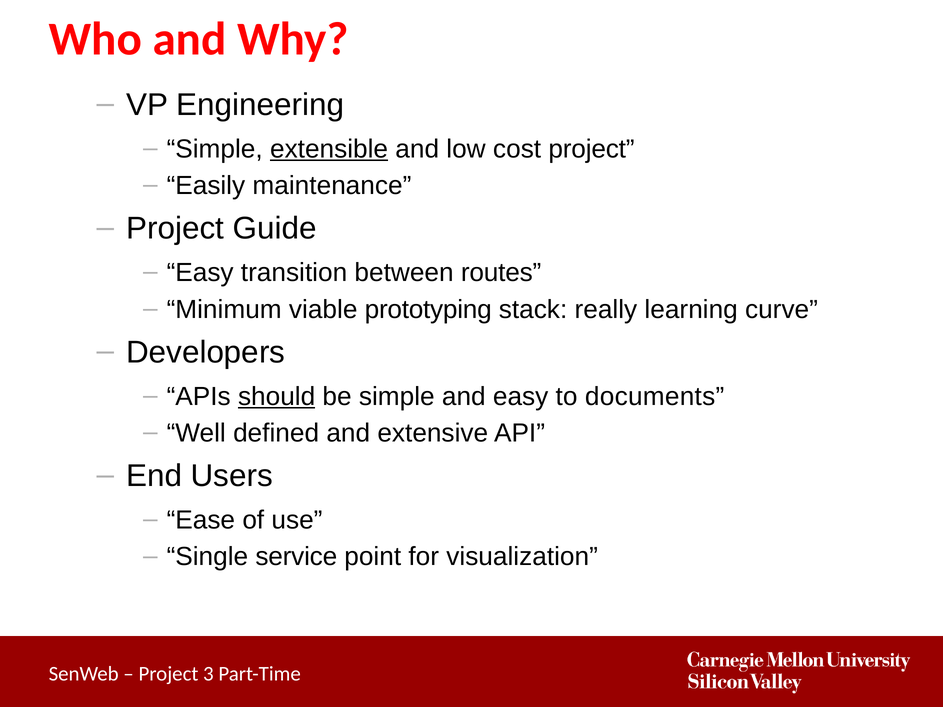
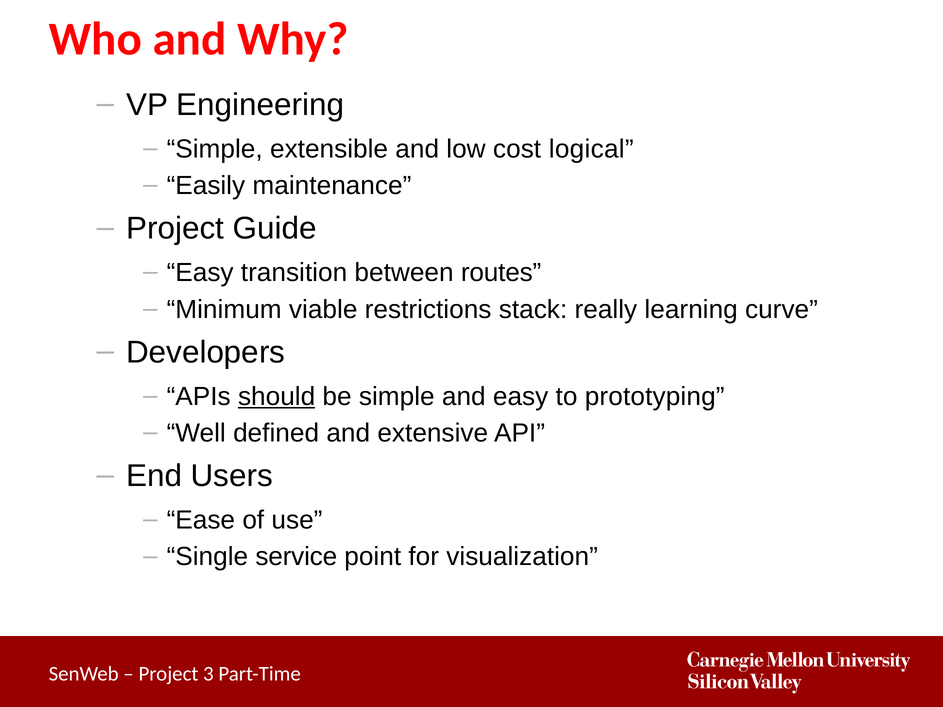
extensible underline: present -> none (329, 149)
cost project: project -> logical (591, 149)
prototyping: prototyping -> restrictions (428, 310)
documents: documents -> prototyping (655, 397)
